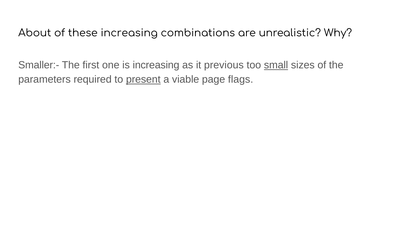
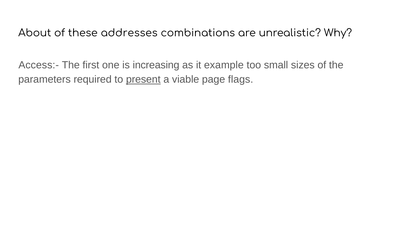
these increasing: increasing -> addresses (129, 33)
Smaller:-: Smaller:- -> Access:- (39, 65)
previous: previous -> example (224, 65)
small underline: present -> none (276, 65)
